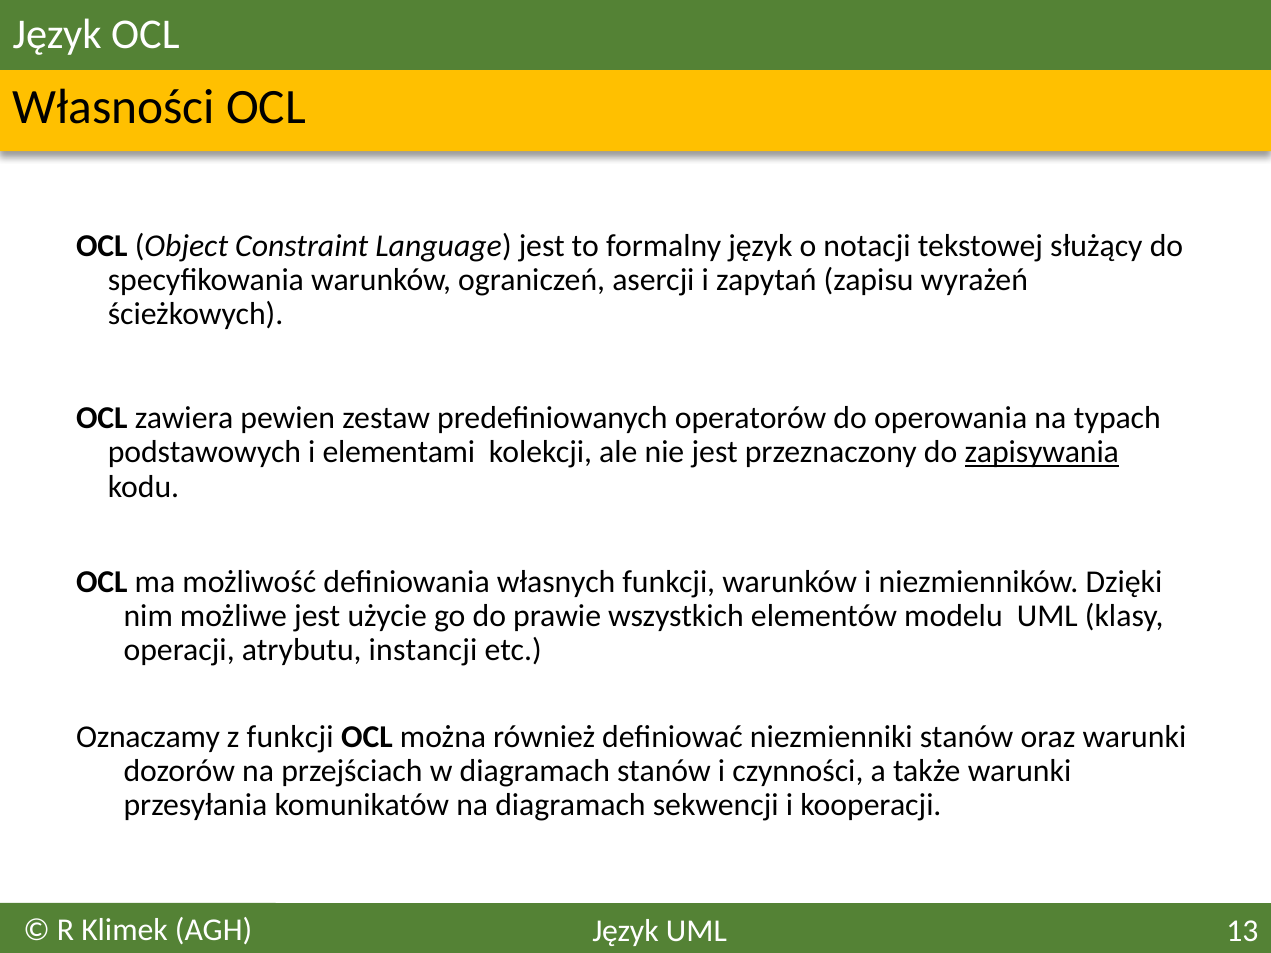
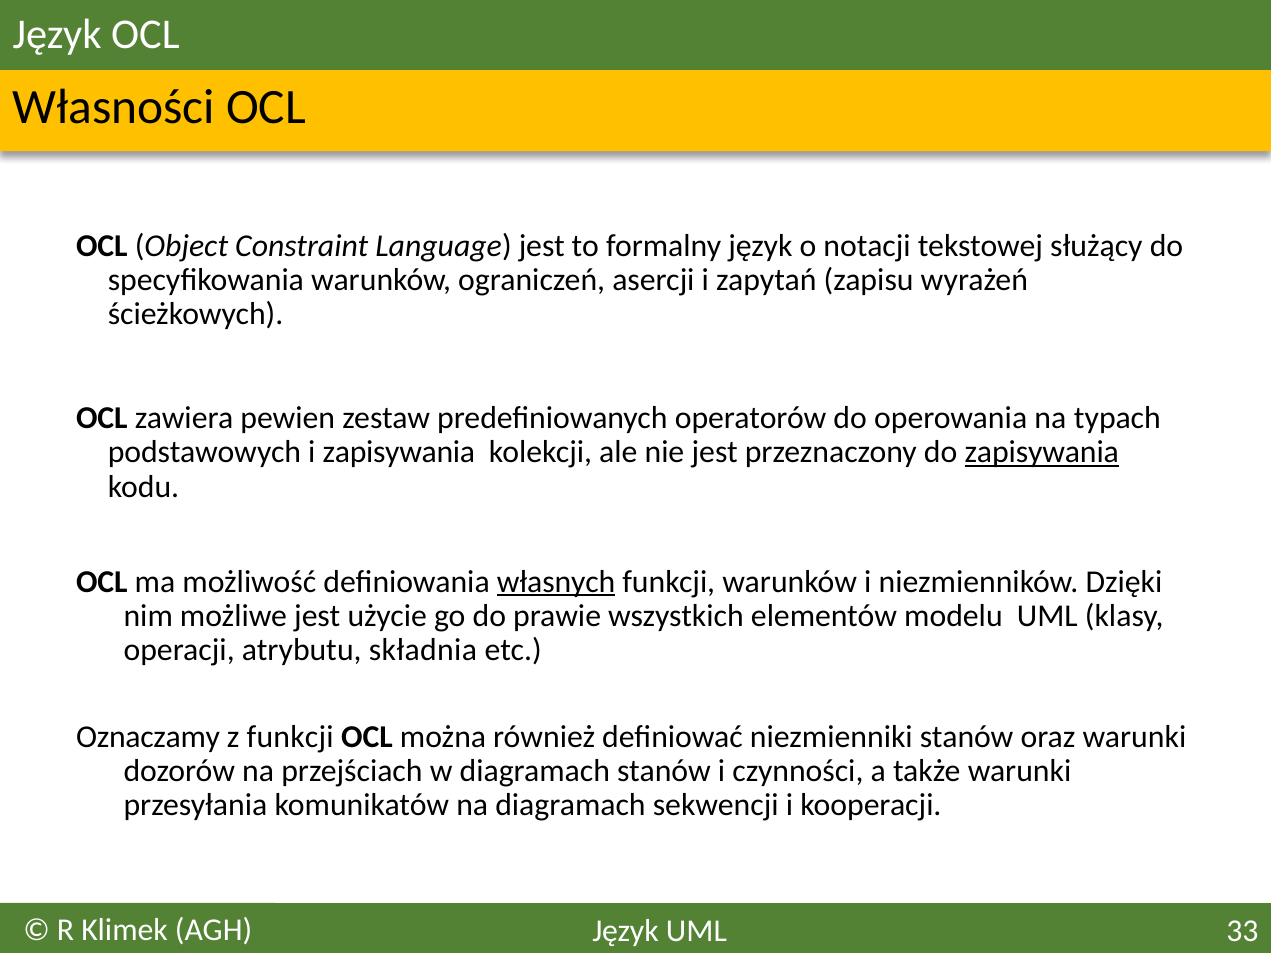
i elementami: elementami -> zapisywania (399, 453)
własnych underline: none -> present (556, 582)
instancji: instancji -> składnia (423, 651)
13: 13 -> 33 (1242, 931)
